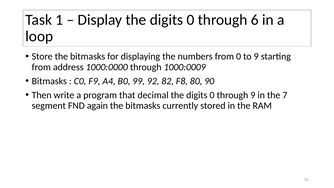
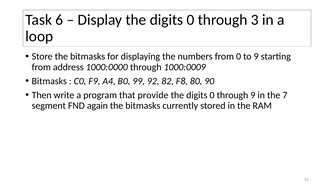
1: 1 -> 6 (59, 20)
6: 6 -> 3 (255, 20)
decimal: decimal -> provide (153, 95)
